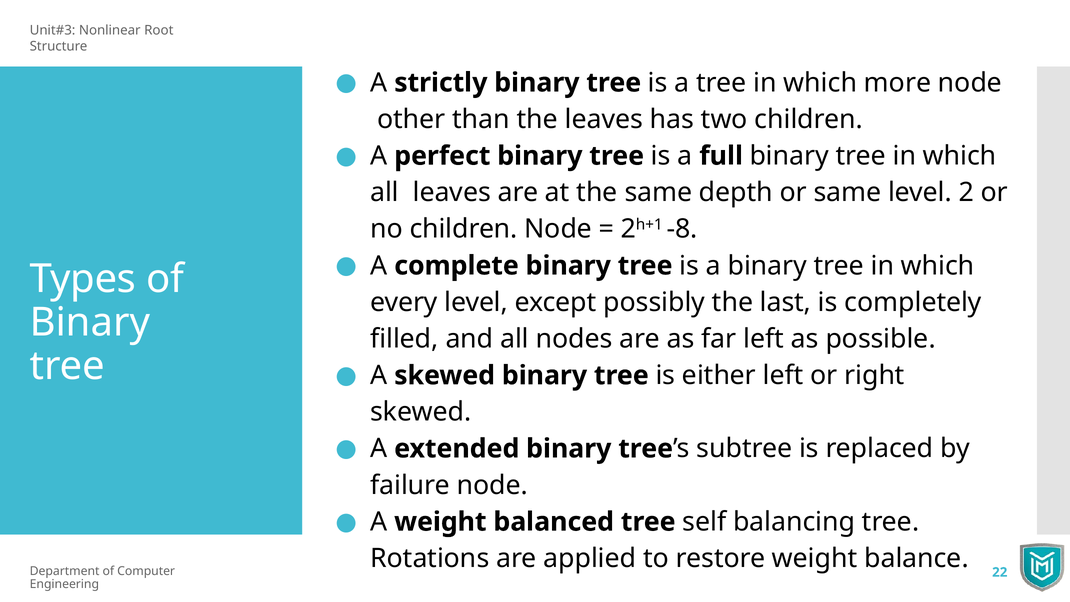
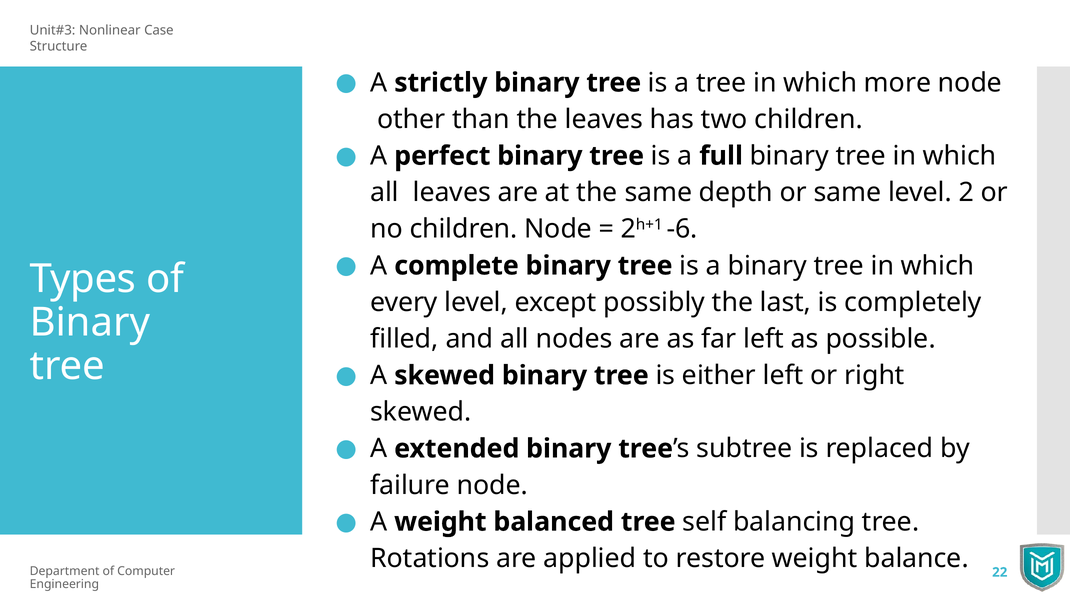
Root: Root -> Case (159, 30)
-8: -8 -> -6 (682, 229)
